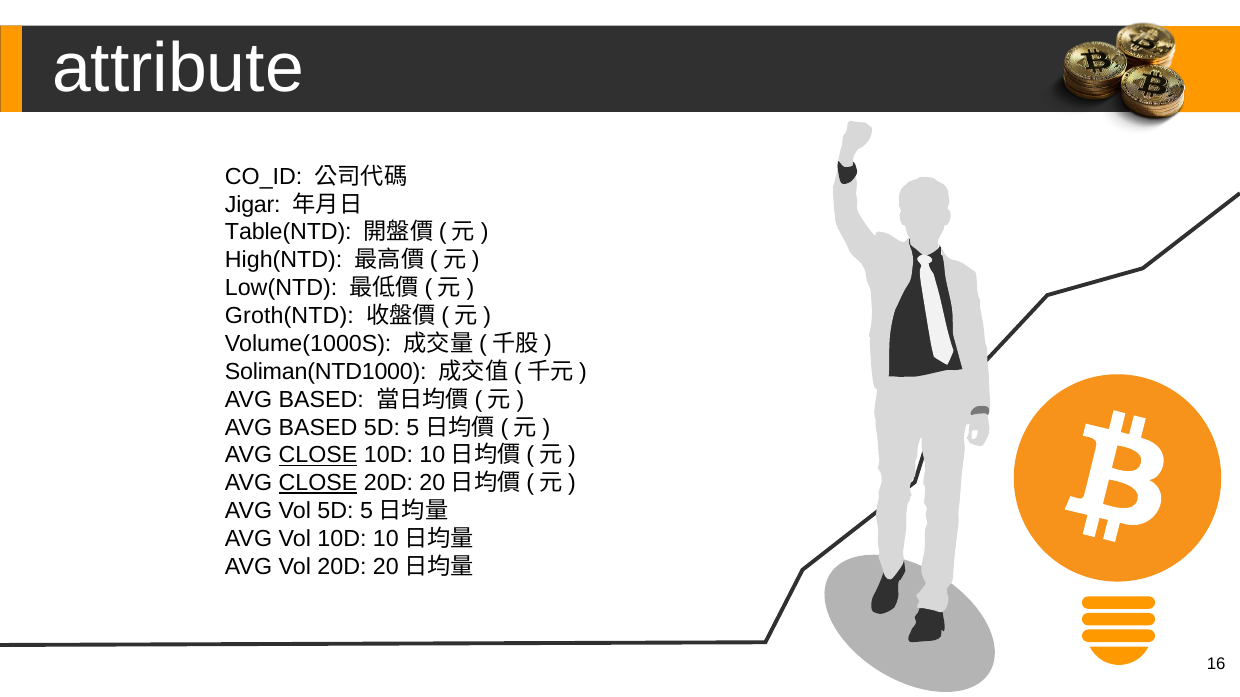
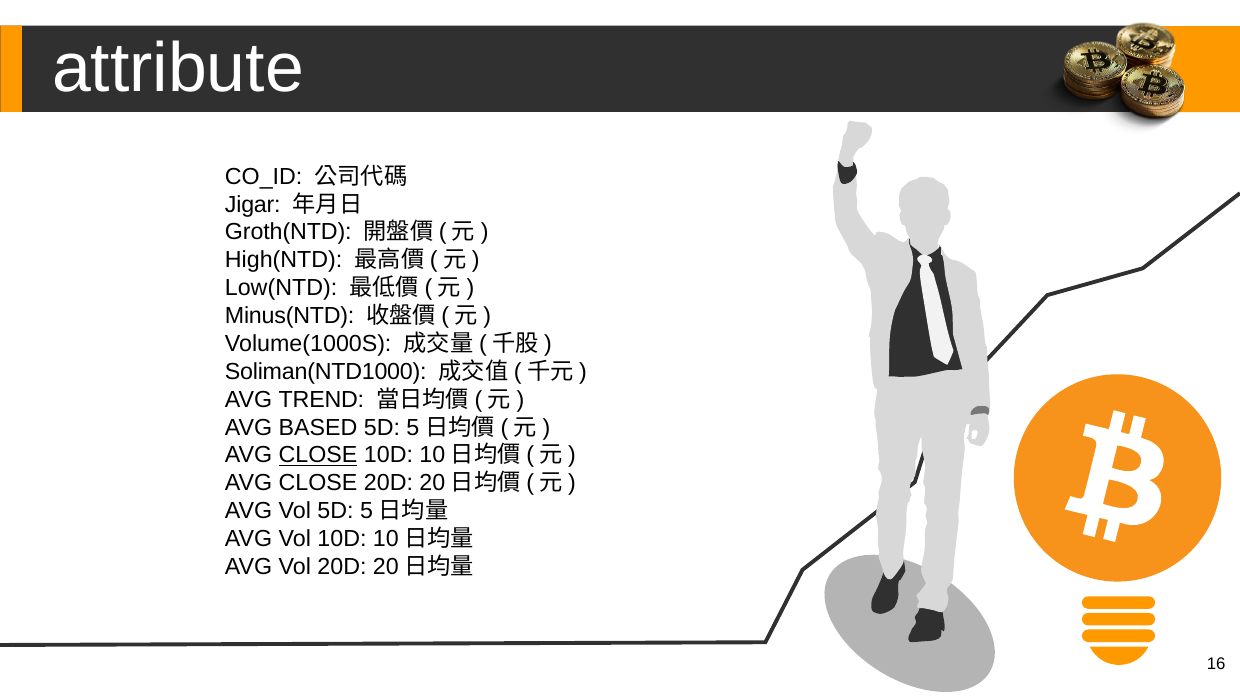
Table(NTD: Table(NTD -> Groth(NTD (288, 232)
Groth(NTD: Groth(NTD -> Minus(NTD (290, 316)
BASED: BASED -> TREND (321, 400)
CLOSE underline: present -> none (318, 484)
